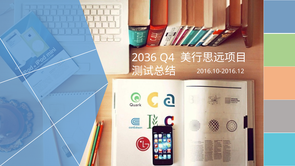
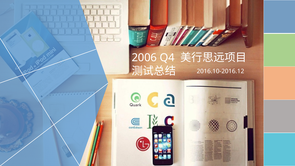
2036: 2036 -> 2006 (144, 58)
